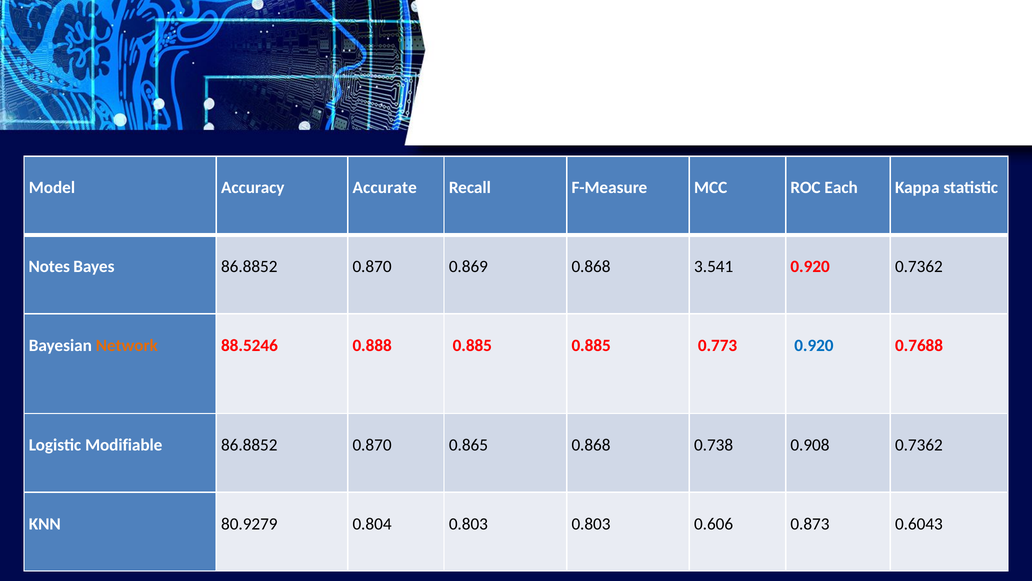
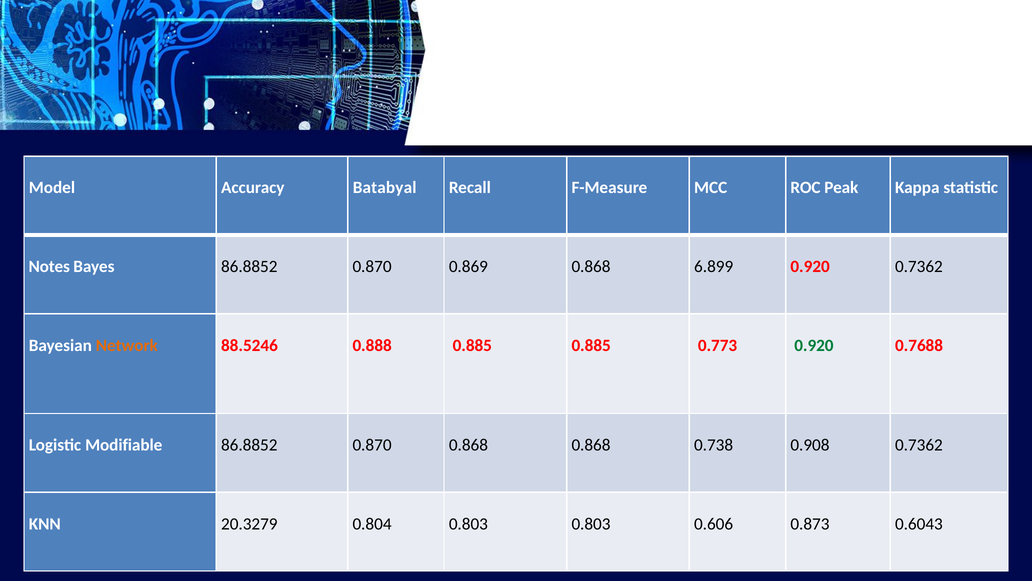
Accurate: Accurate -> Batabyal (385, 188)
Each: Each -> Peak (841, 188)
3.541: 3.541 -> 6.899 (714, 266)
0.920 colour: blue -> green (814, 345)
0.870 0.865: 0.865 -> 0.868 (468, 445)
80.9279: 80.9279 -> 20.3279 (249, 524)
